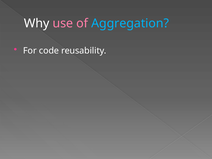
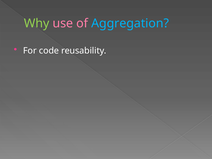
Why colour: white -> light green (37, 23)
